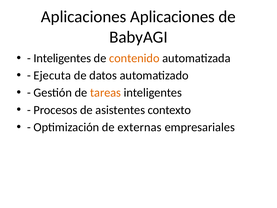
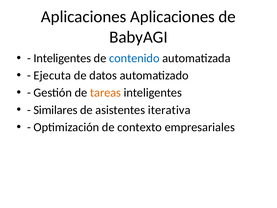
contenido colour: orange -> blue (134, 58)
Procesos: Procesos -> Similares (55, 110)
contexto: contexto -> iterativa (169, 110)
externas: externas -> contexto (140, 127)
